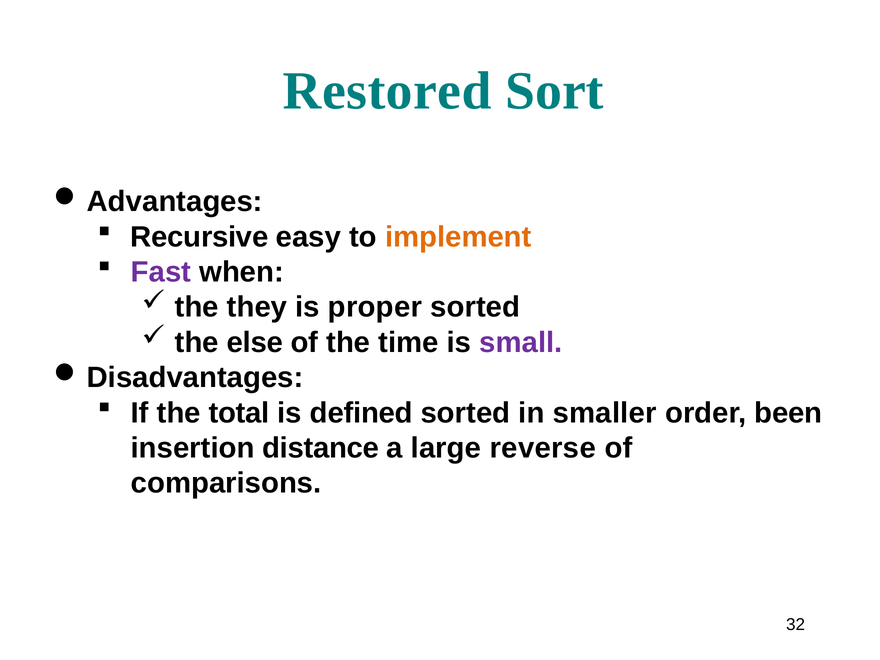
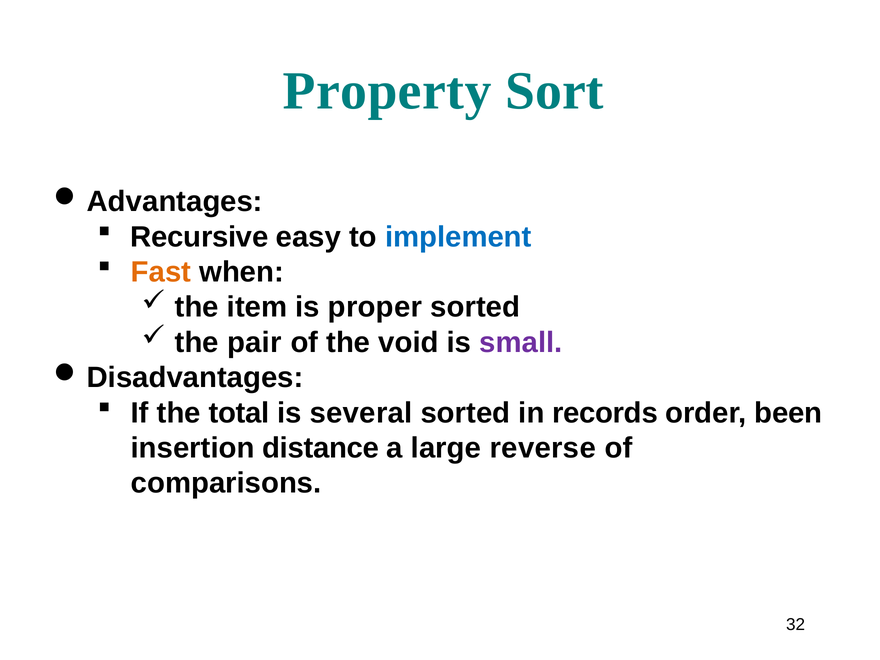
Restored: Restored -> Property (387, 91)
implement colour: orange -> blue (458, 237)
Fast colour: purple -> orange (161, 272)
they: they -> item (257, 307)
else: else -> pair (254, 342)
time: time -> void (409, 342)
defined: defined -> several (361, 413)
smaller: smaller -> records (605, 413)
